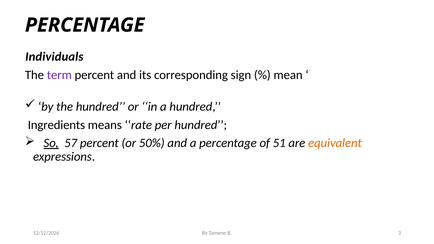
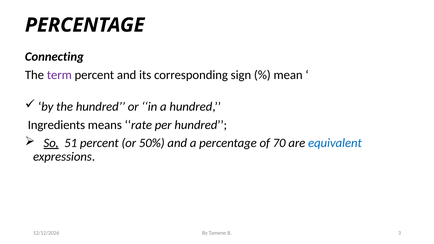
Individuals: Individuals -> Connecting (54, 57)
57: 57 -> 51 (71, 143)
51: 51 -> 70 (279, 143)
equivalent colour: orange -> blue (335, 143)
